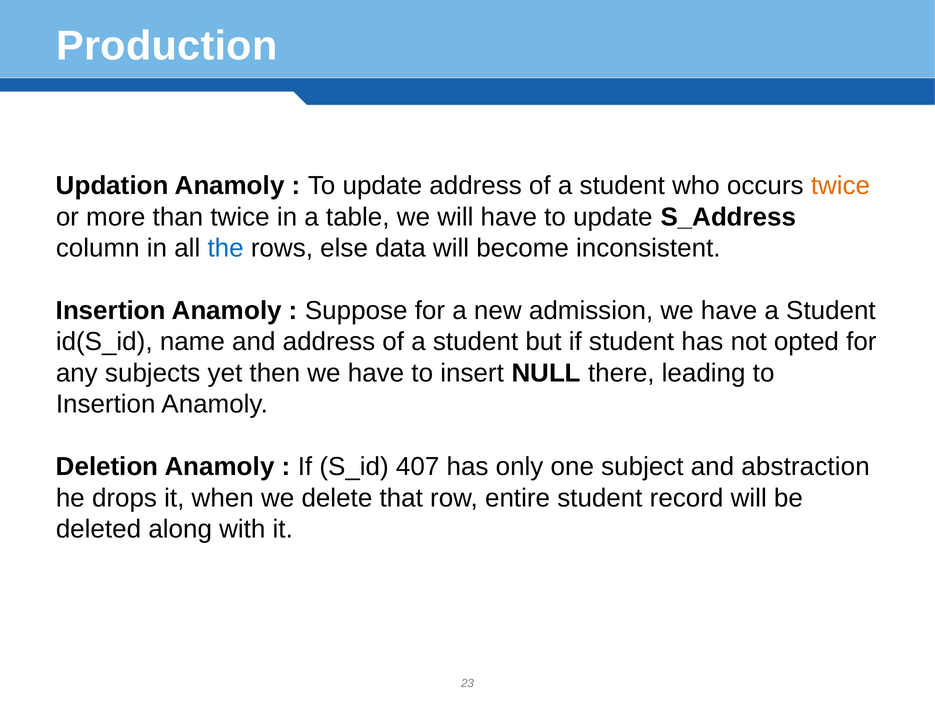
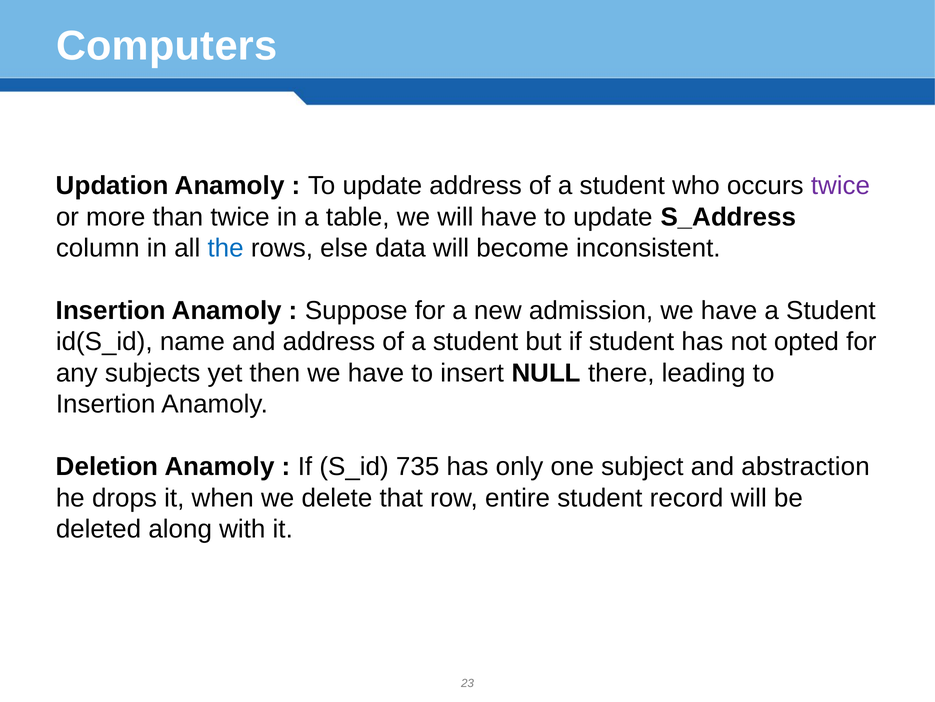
Production: Production -> Computers (167, 46)
twice colour: orange -> purple (840, 186)
407: 407 -> 735 (418, 466)
